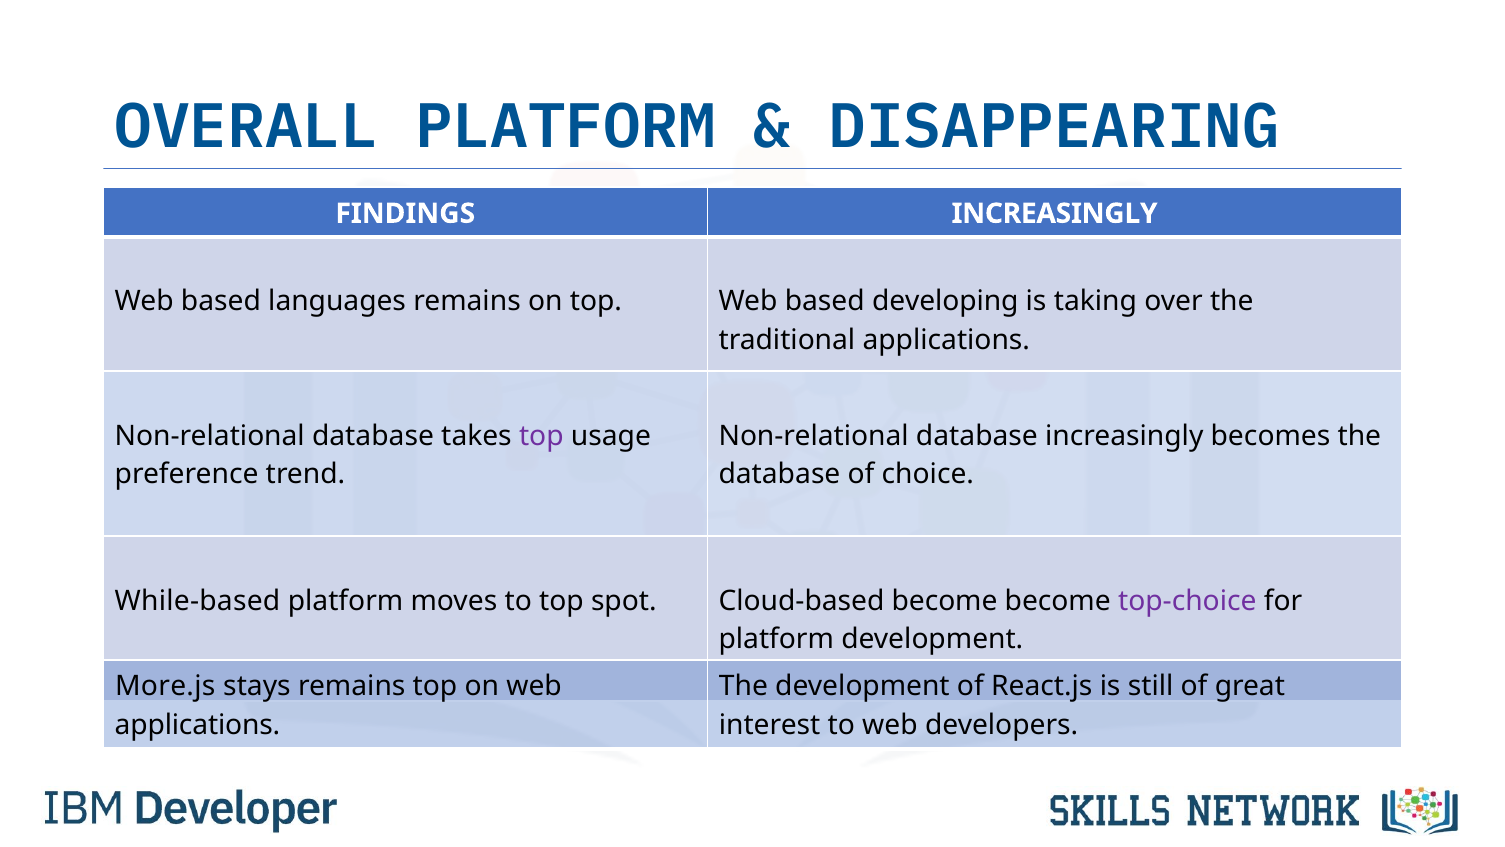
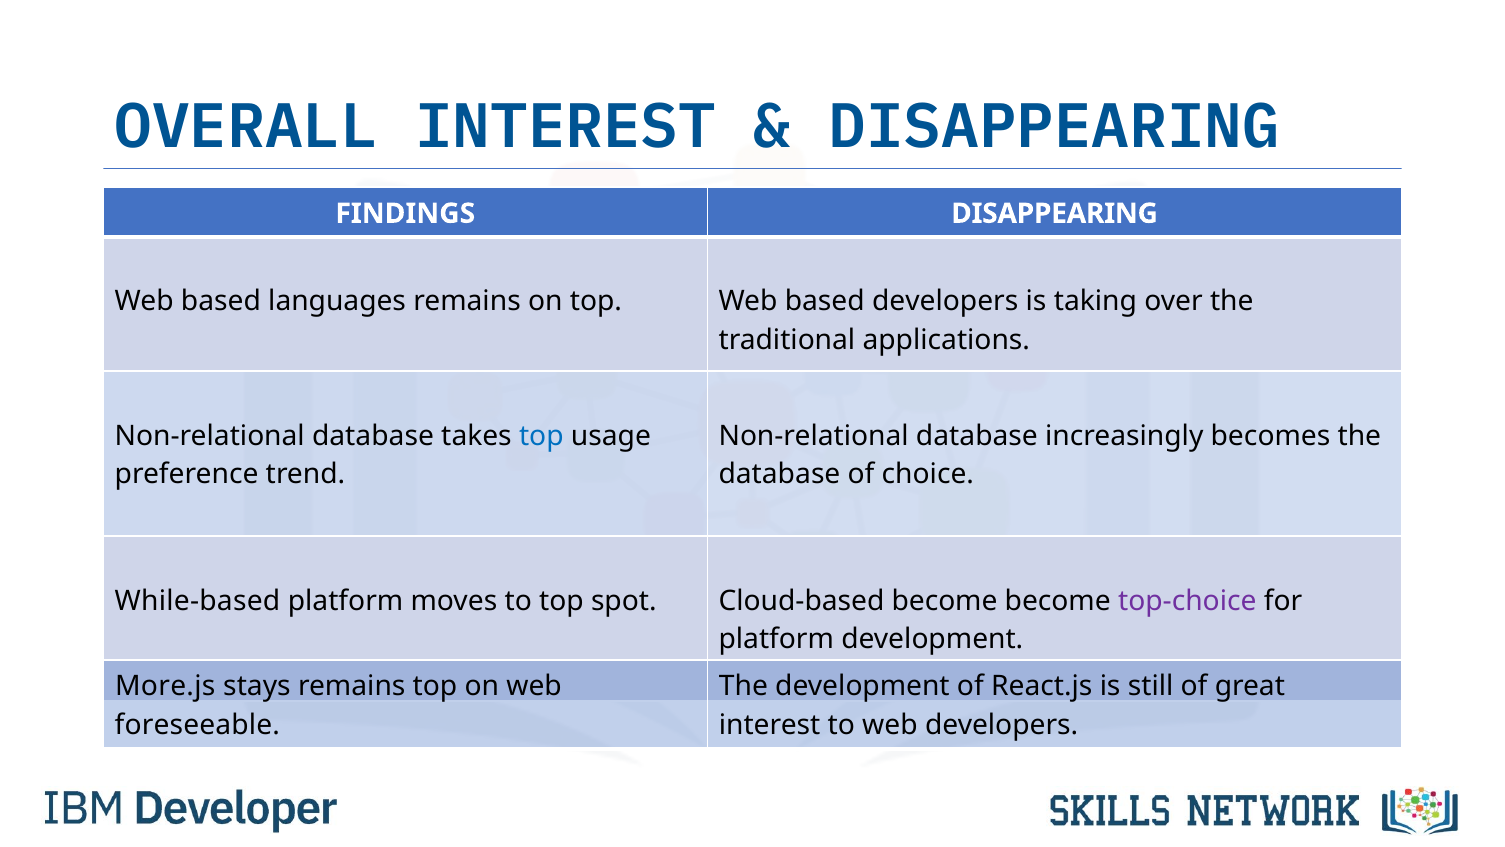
OVERALL PLATFORM: PLATFORM -> INTEREST (566, 126)
FINDINGS INCREASINGLY: INCREASINGLY -> DISAPPEARING (1055, 213)
based developing: developing -> developers (945, 301)
top colour: purple -> blue (541, 436)
applications: applications -> foreseeable (197, 724)
